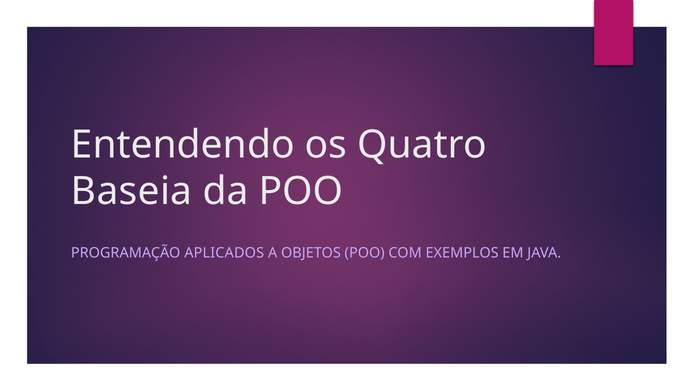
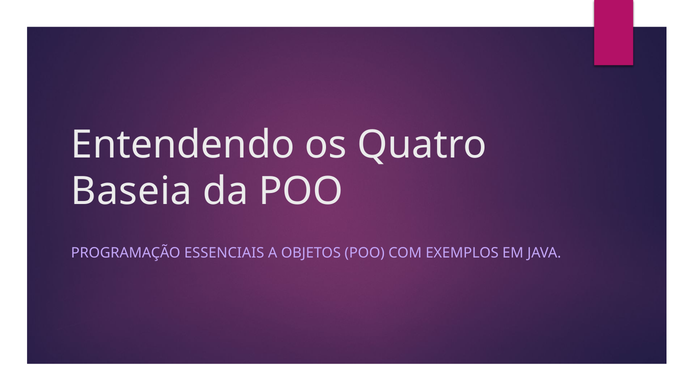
APLICADOS: APLICADOS -> ESSENCIAIS (224, 252)
